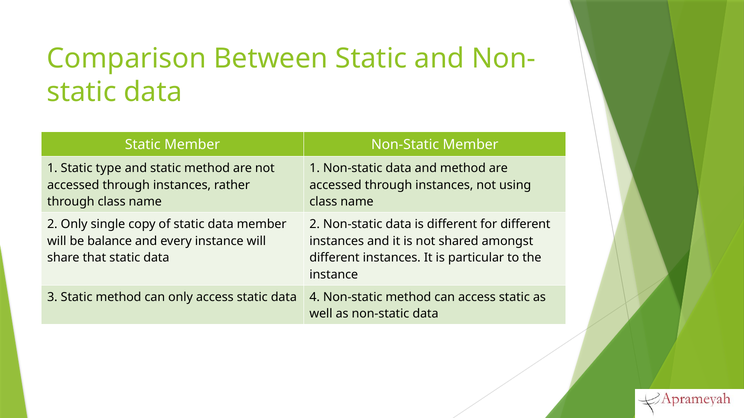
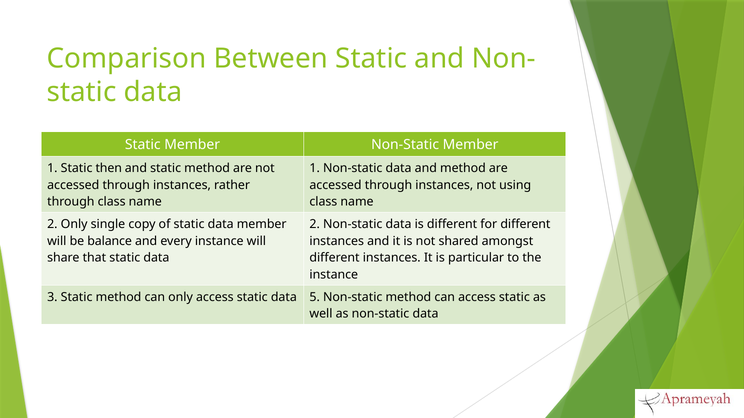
type: type -> then (109, 168)
4: 4 -> 5 (315, 297)
